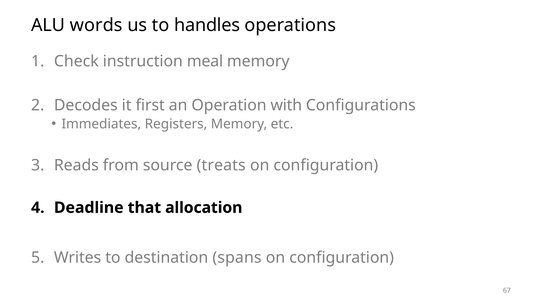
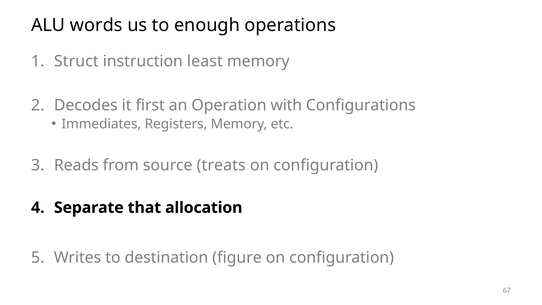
handles: handles -> enough (207, 25)
Check: Check -> Struct (76, 61)
meal: meal -> least (205, 61)
Deadline: Deadline -> Separate (89, 208)
spans: spans -> figure (237, 258)
